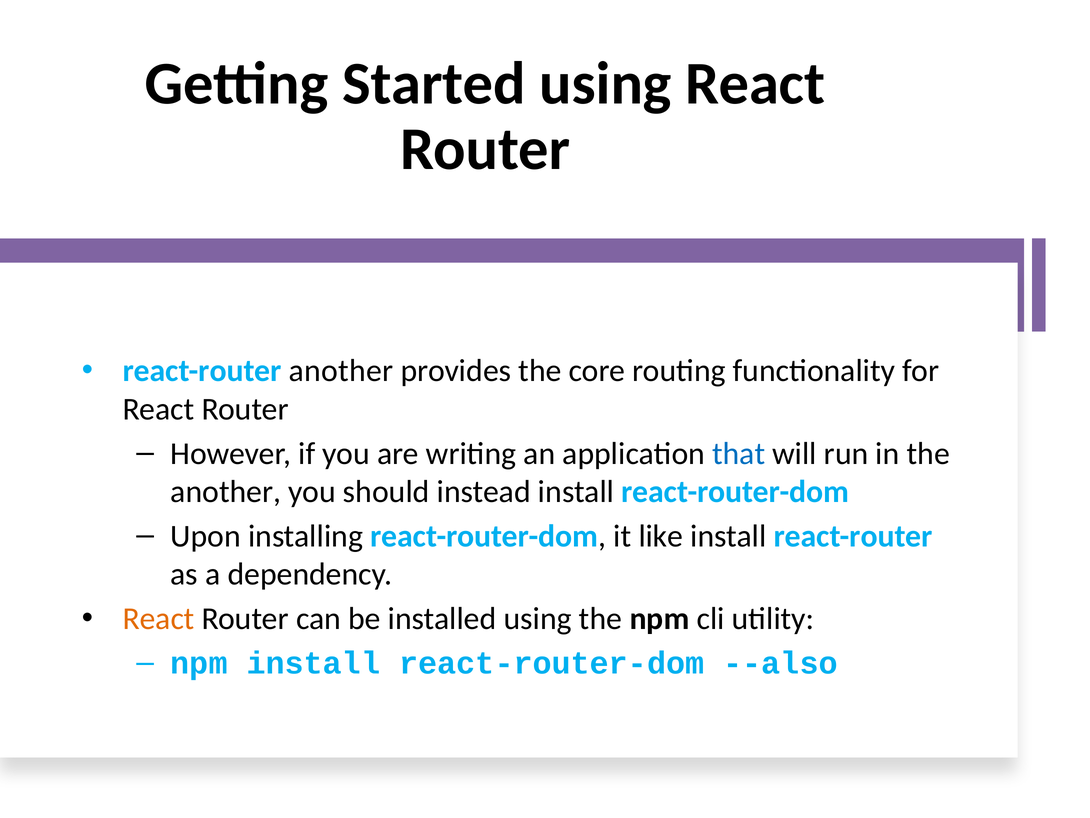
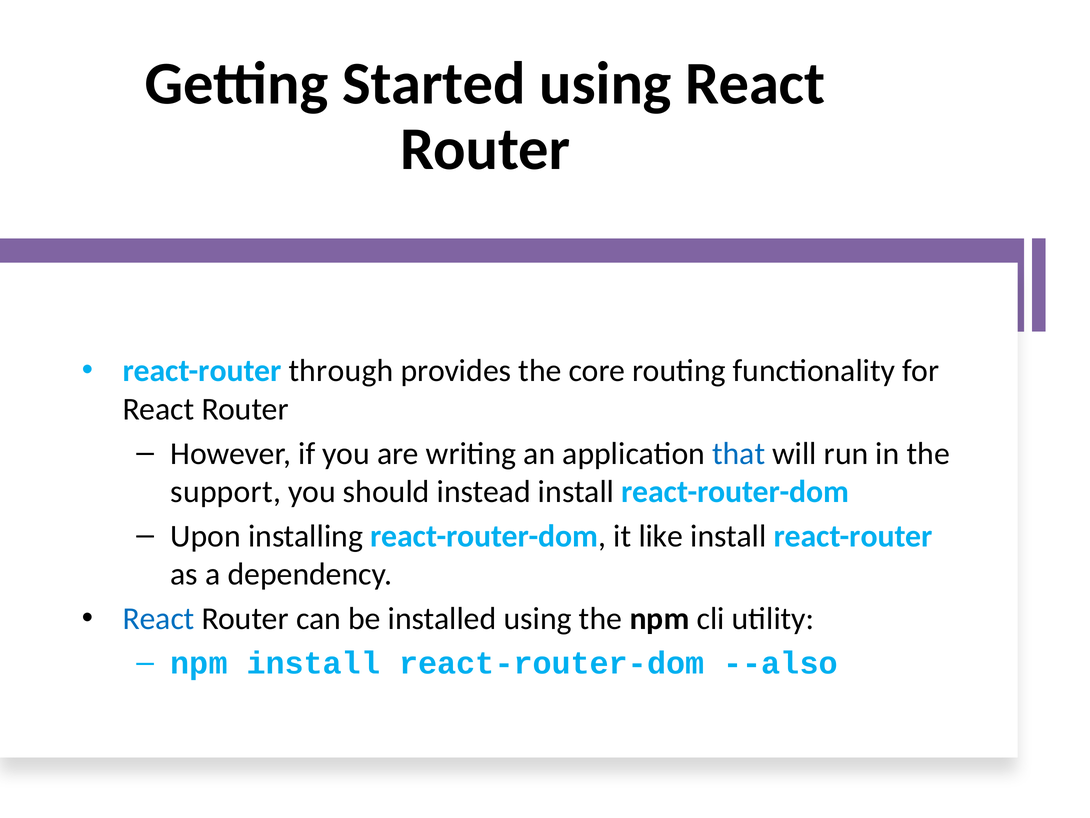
react-router another: another -> through (341, 371)
another: another -> support (226, 491)
React colour: orange -> blue (159, 619)
